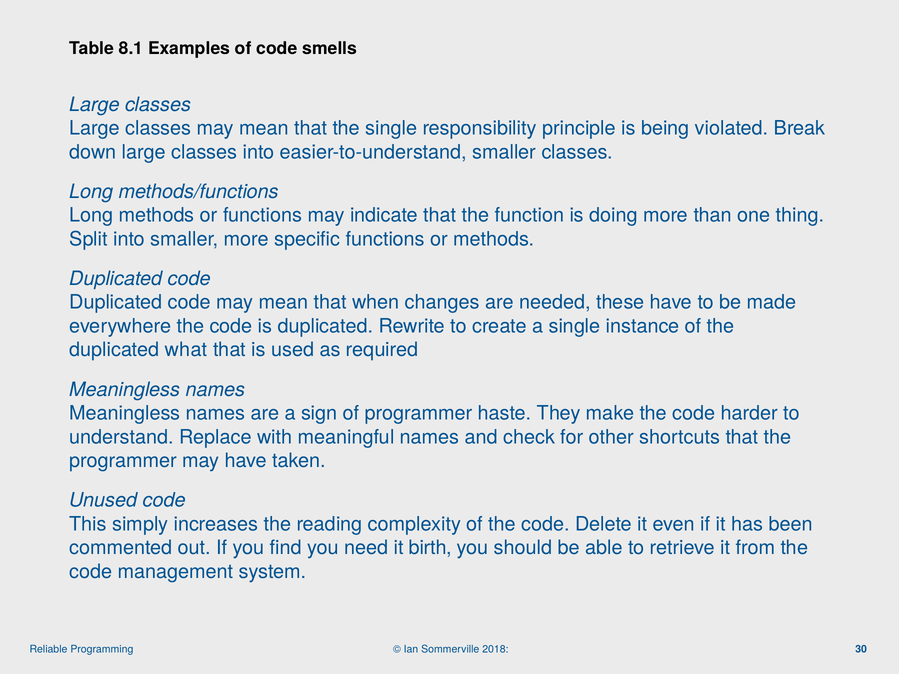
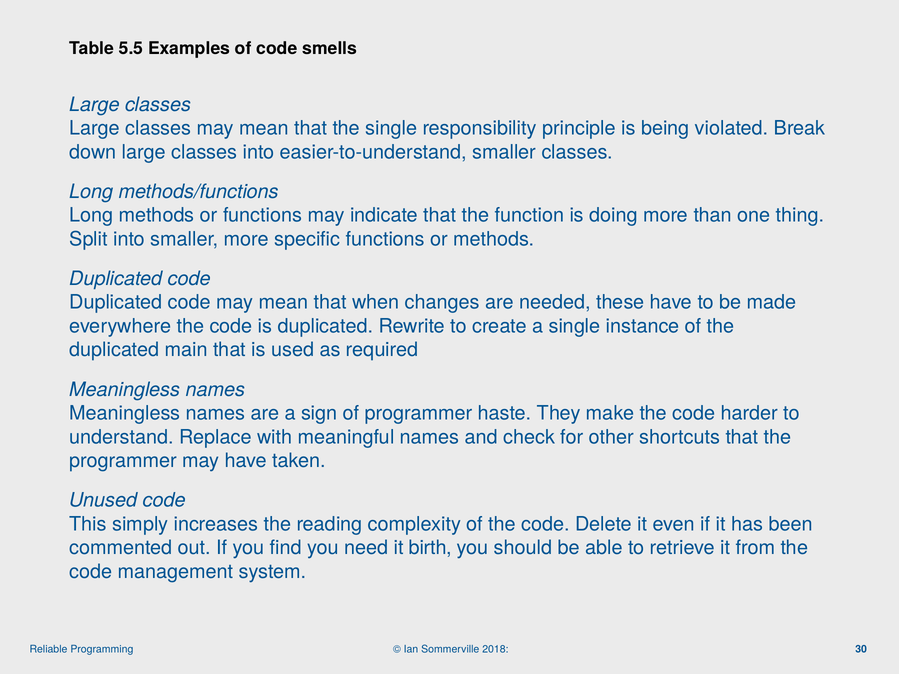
8.1: 8.1 -> 5.5 (131, 48)
what: what -> main (186, 350)
